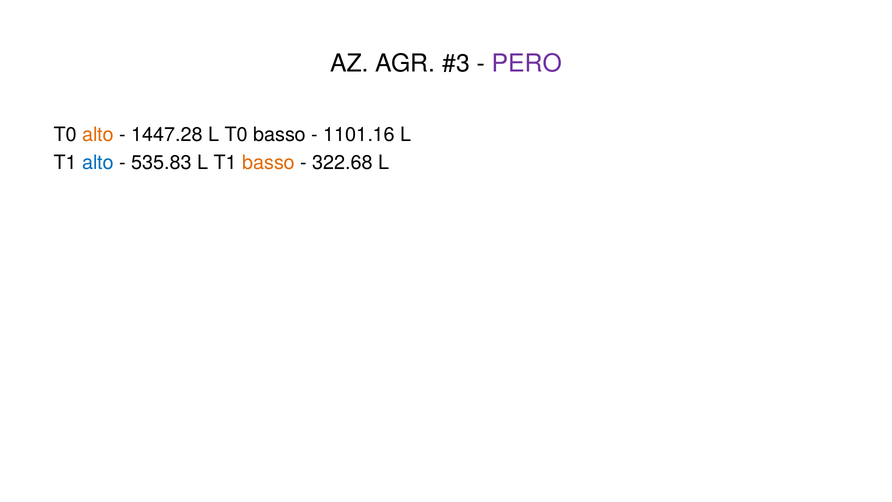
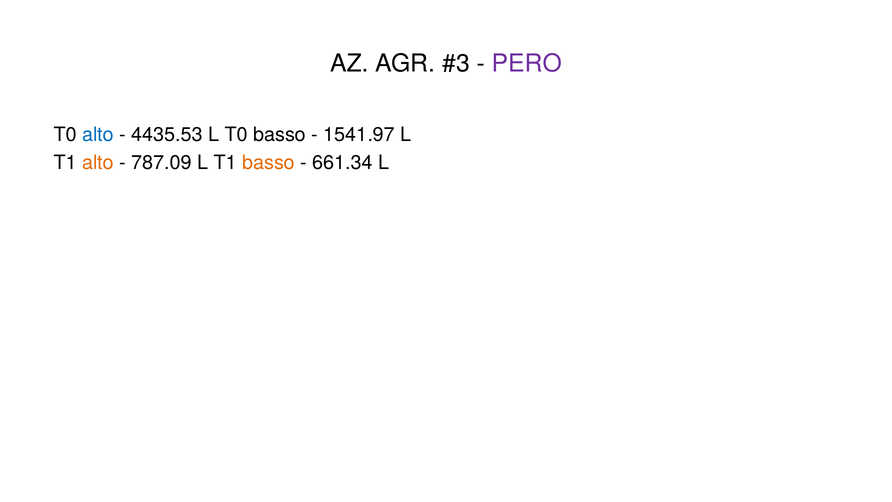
alto colour: orange -> blue (98, 135)
1447.28: 1447.28 -> 4435.53 (167, 135)
1101.16: 1101.16 -> 1541.97 (359, 135)
alto colour: blue -> orange (98, 163)
535.83: 535.83 -> 787.09 (161, 163)
322.68: 322.68 -> 661.34 (343, 163)
